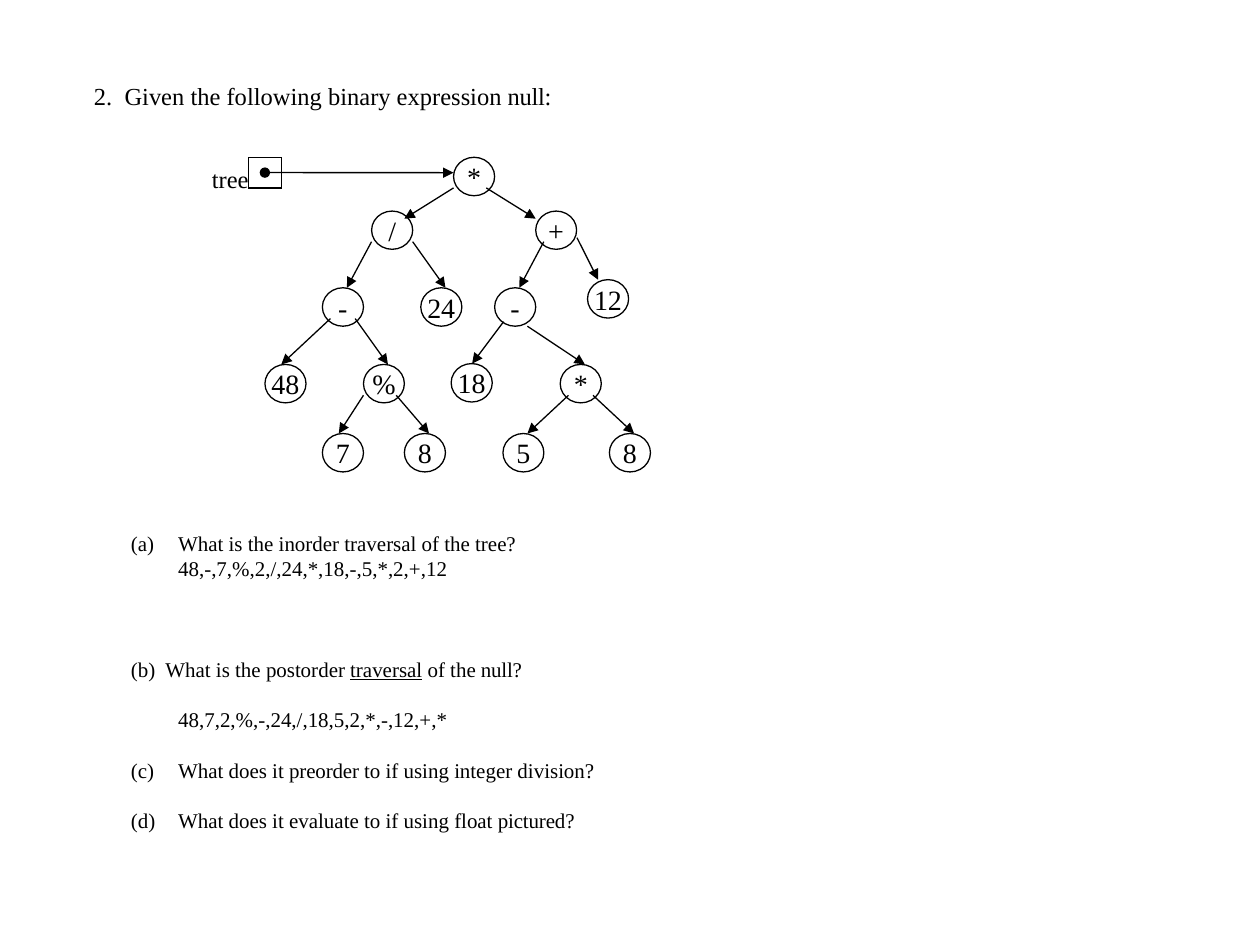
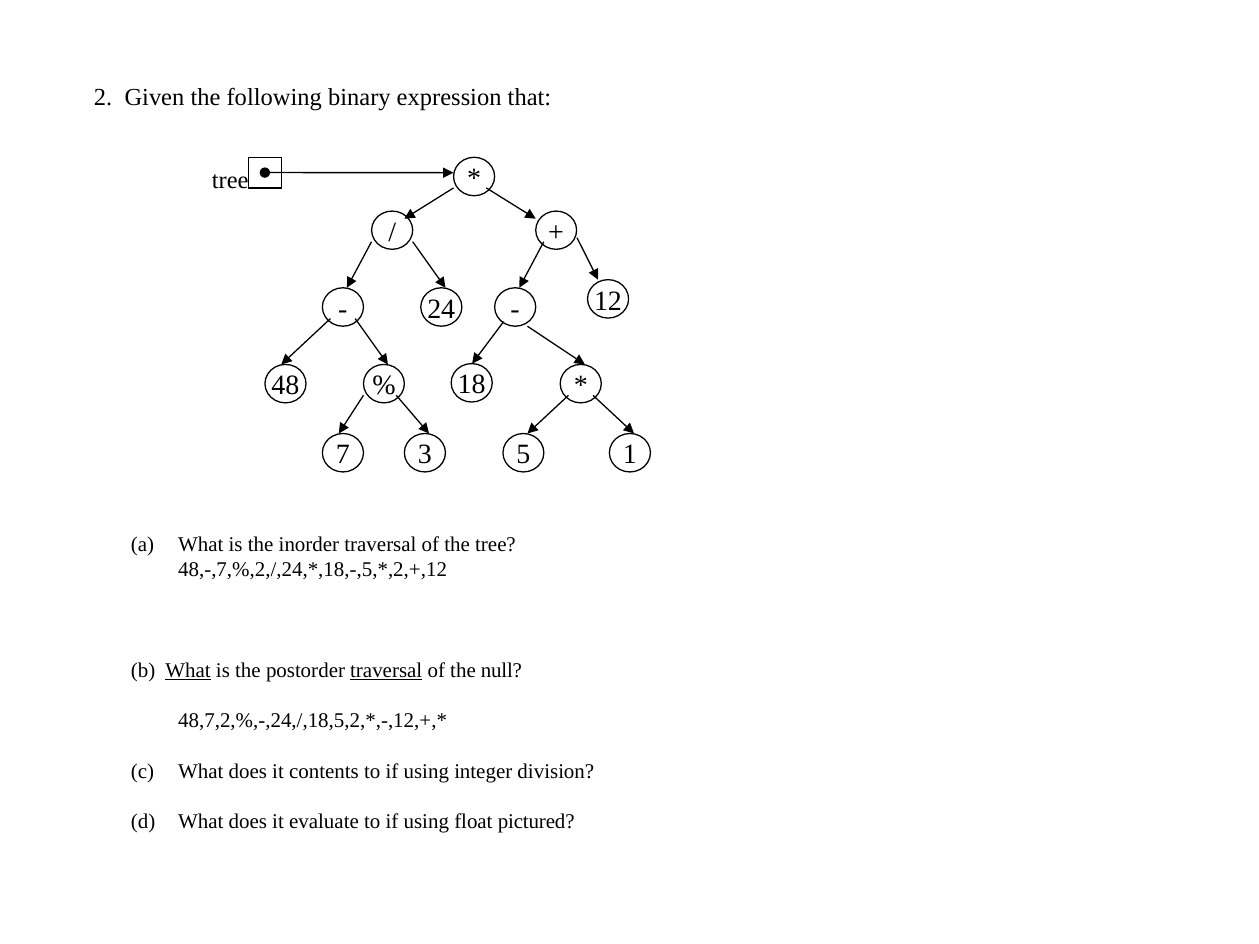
expression null: null -> that (529, 98)
7 8: 8 -> 3 (425, 455)
5 8: 8 -> 1 (630, 455)
What underline: none -> present (188, 671)
preorder: preorder -> contents (324, 771)
